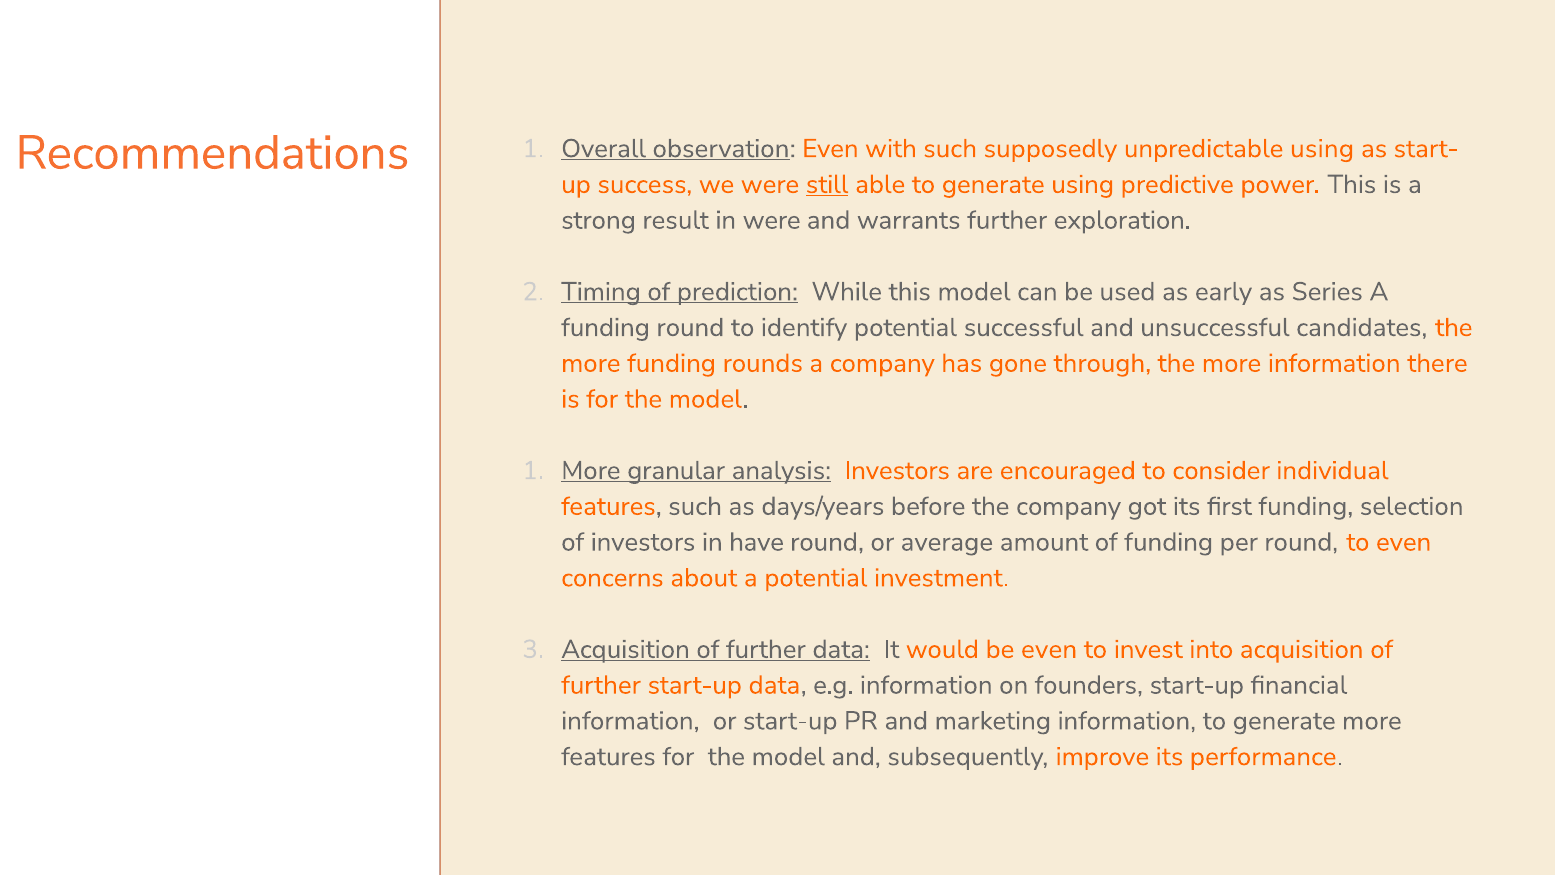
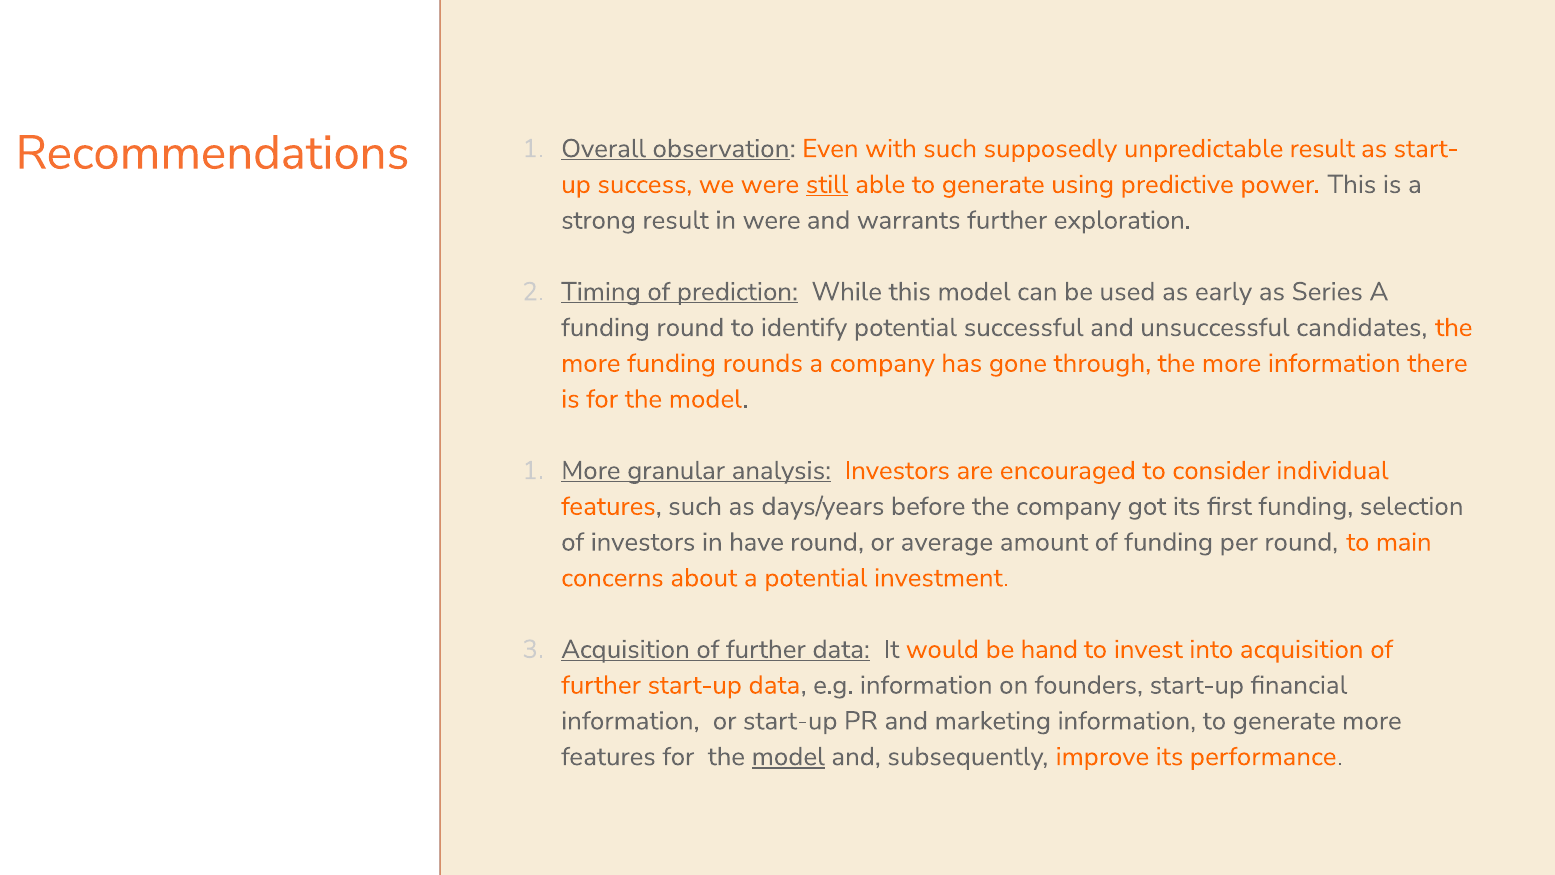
unpredictable using: using -> result (1322, 149)
to even: even -> main (1404, 542)
be even: even -> hand (1049, 649)
model underline: none -> present (788, 756)
